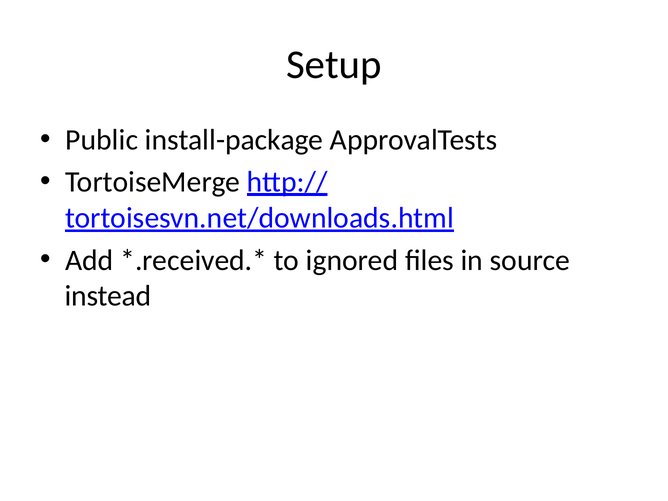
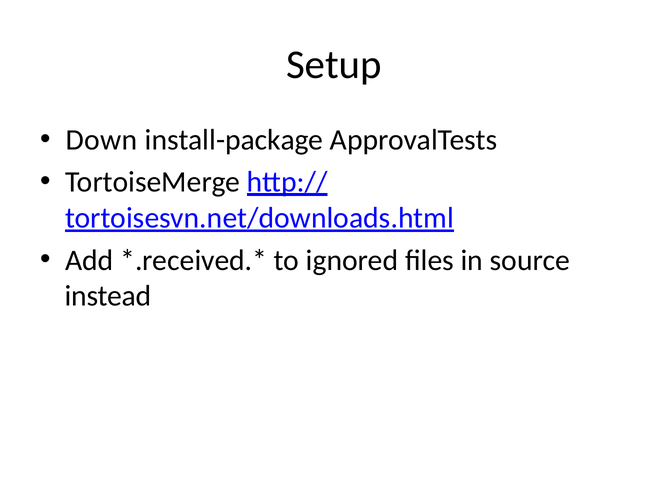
Public: Public -> Down (102, 140)
